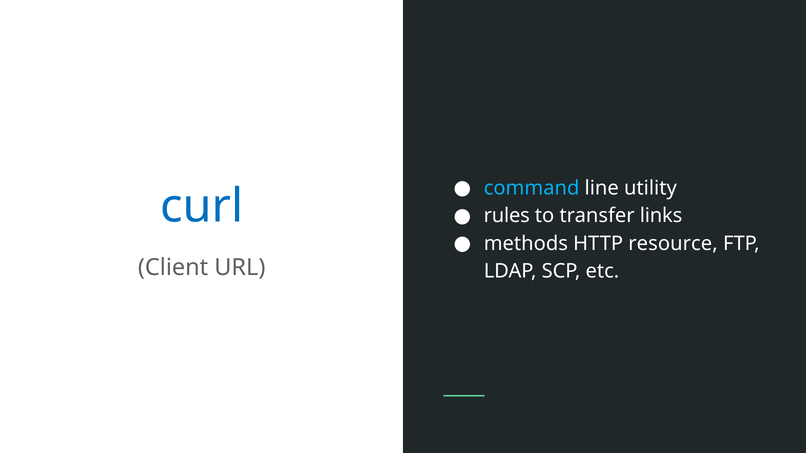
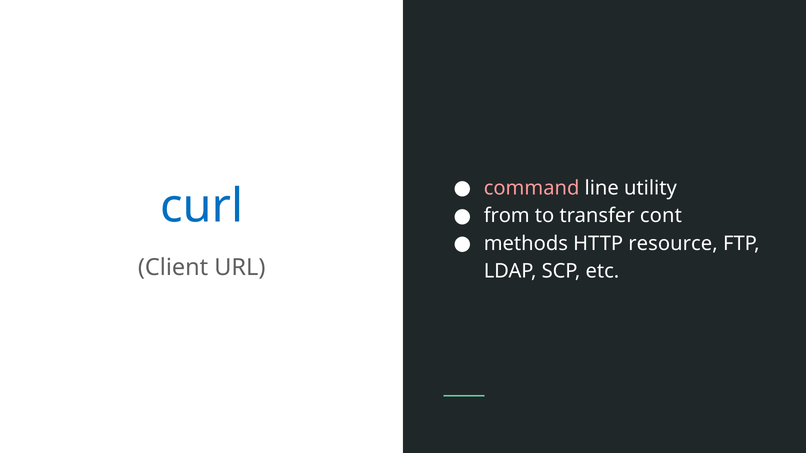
command colour: light blue -> pink (532, 188)
rules: rules -> from (507, 216)
links: links -> cont (661, 216)
